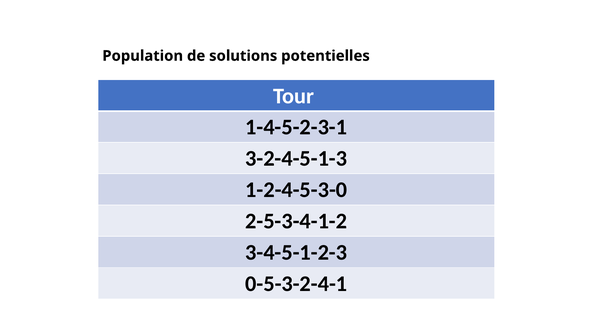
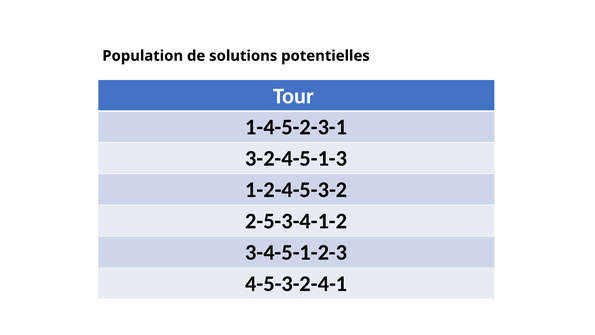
1-2-4-5-3-0: 1-2-4-5-3-0 -> 1-2-4-5-3-2 (296, 190)
0-5-3-2-4-1: 0-5-3-2-4-1 -> 4-5-3-2-4-1 (296, 283)
